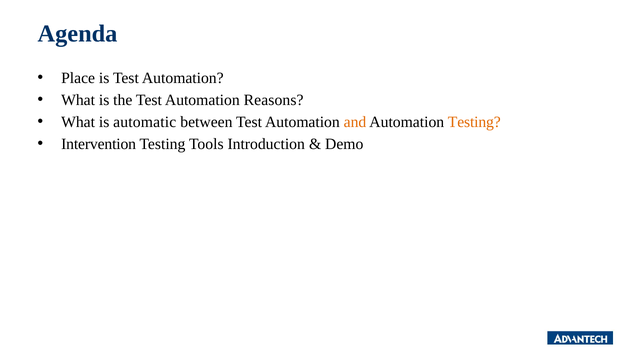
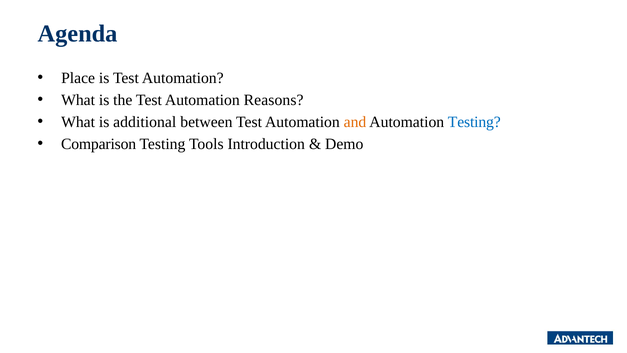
automatic: automatic -> additional (145, 122)
Testing colour: orange -> blue (474, 122)
Intervention: Intervention -> Comparison (99, 144)
